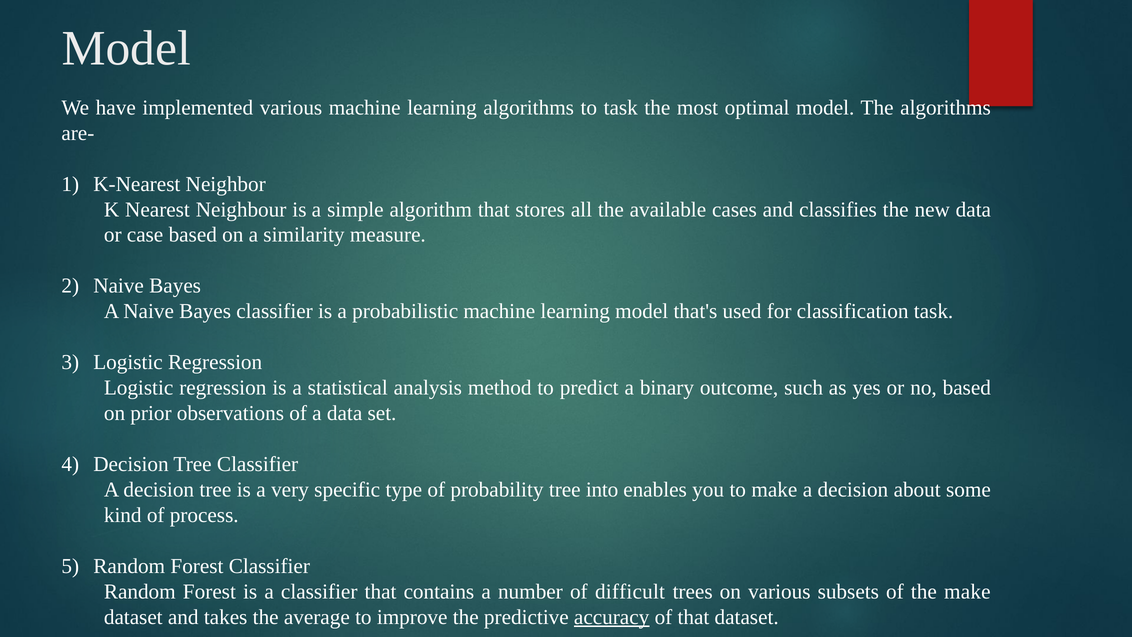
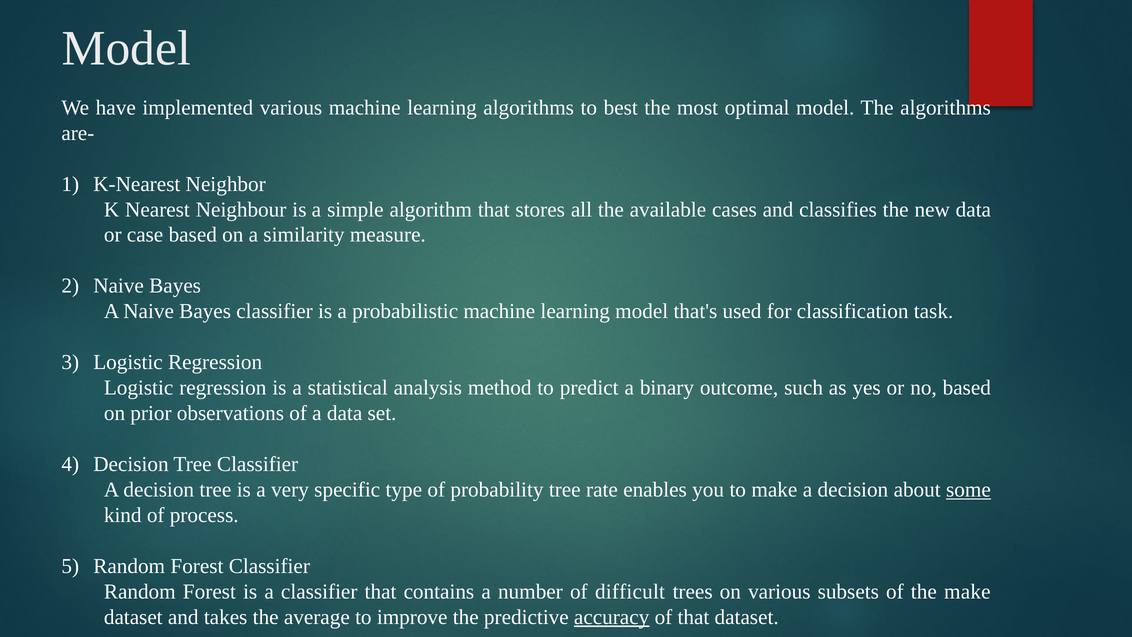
to task: task -> best (621, 108)
into: into -> rate (602, 490)
some underline: none -> present (968, 490)
